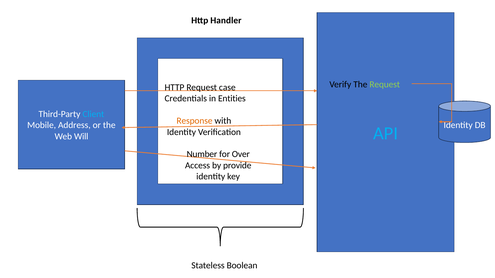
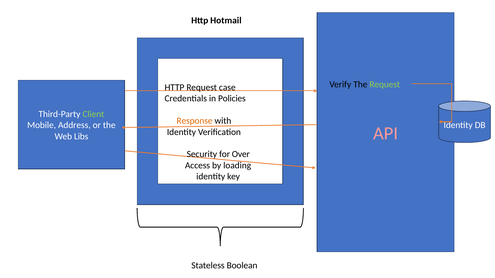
Handler: Handler -> Hotmail (226, 21)
Entities: Entities -> Policies (232, 99)
Client colour: light blue -> light green (93, 114)
API colour: light blue -> pink (386, 134)
Will: Will -> Libs (81, 137)
Number: Number -> Security (202, 154)
provide: provide -> loading (237, 166)
